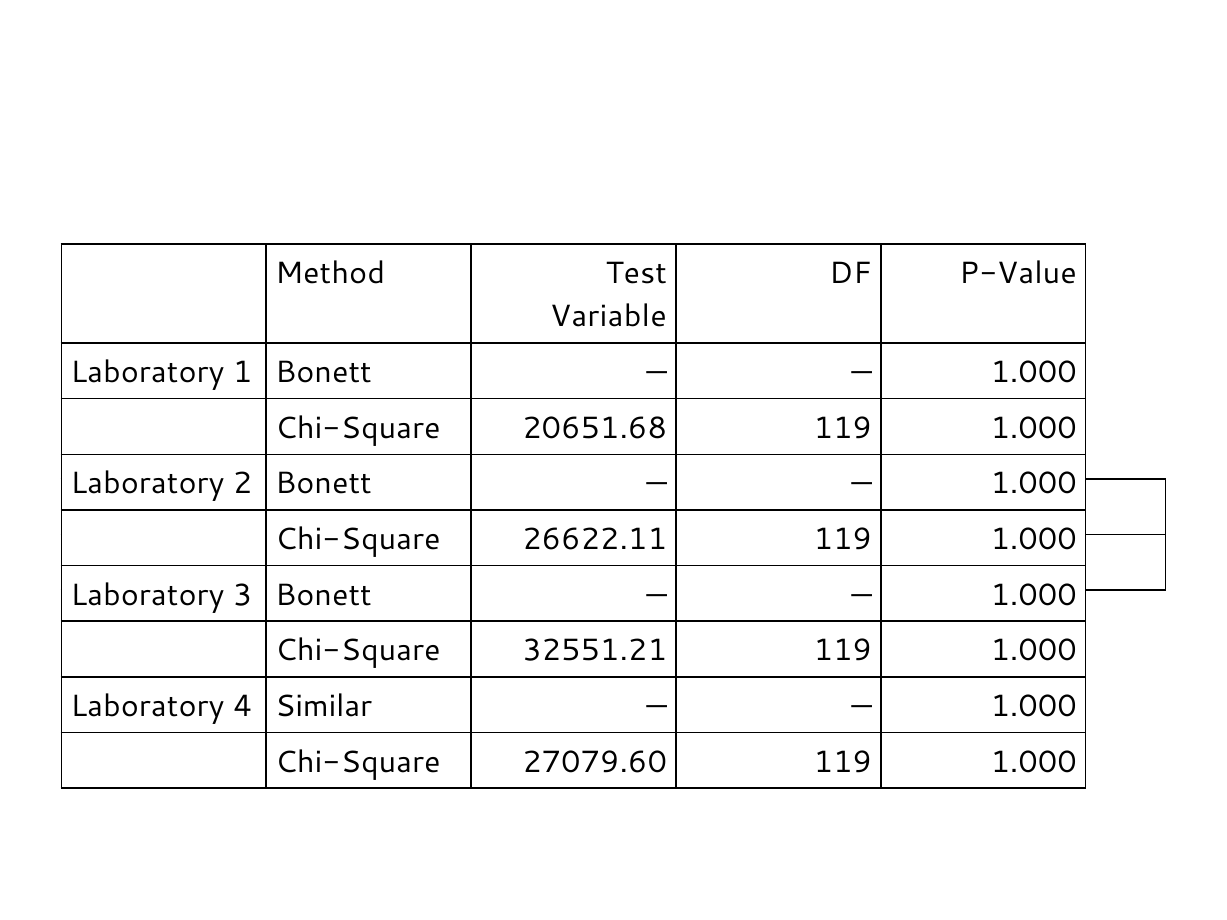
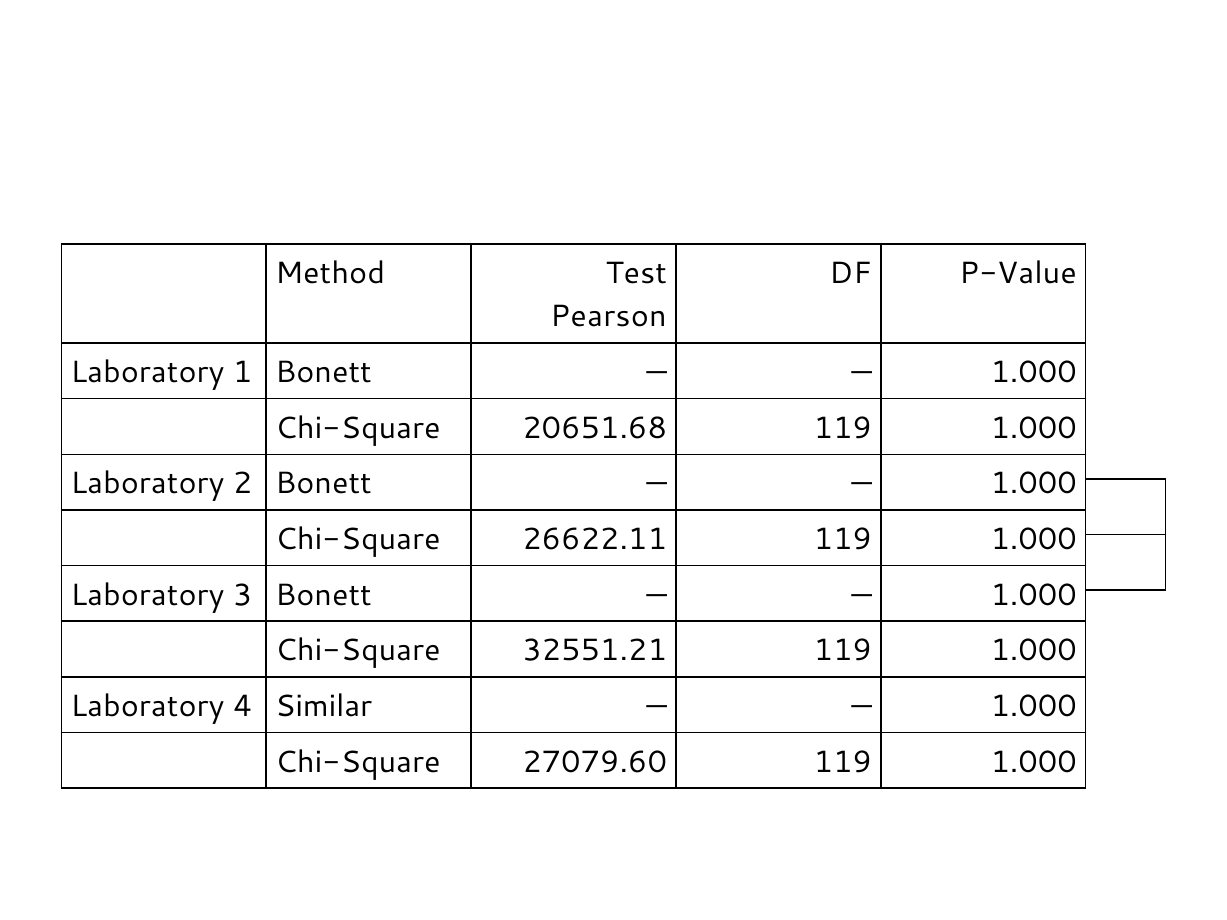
Variable: Variable -> Pearson (608, 317)
